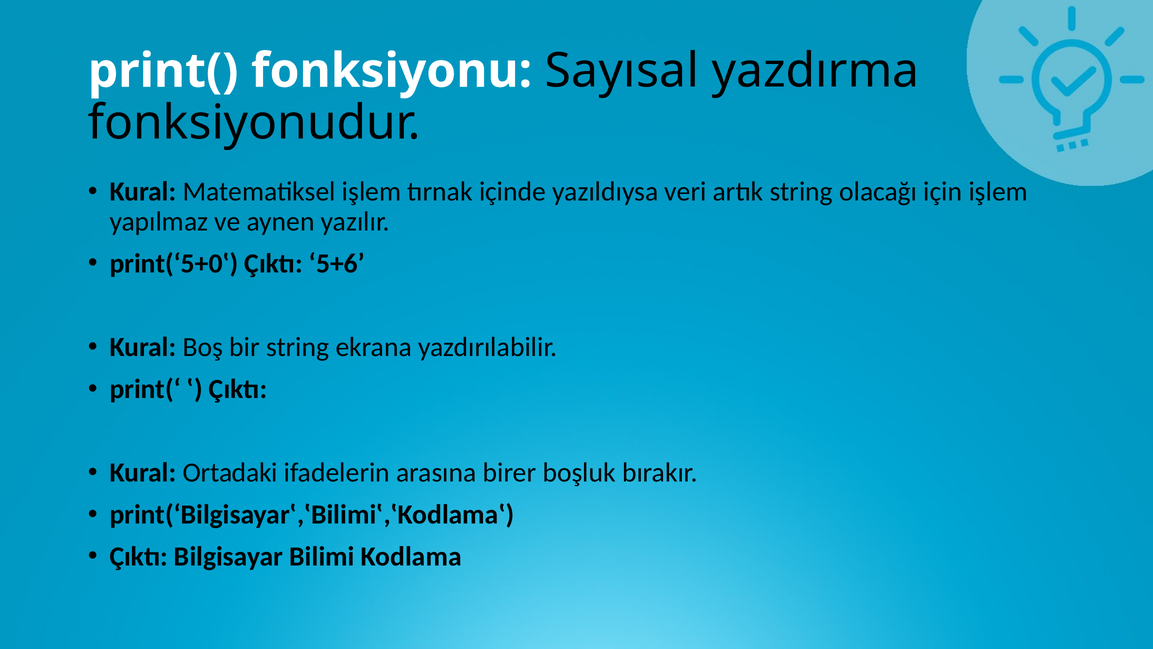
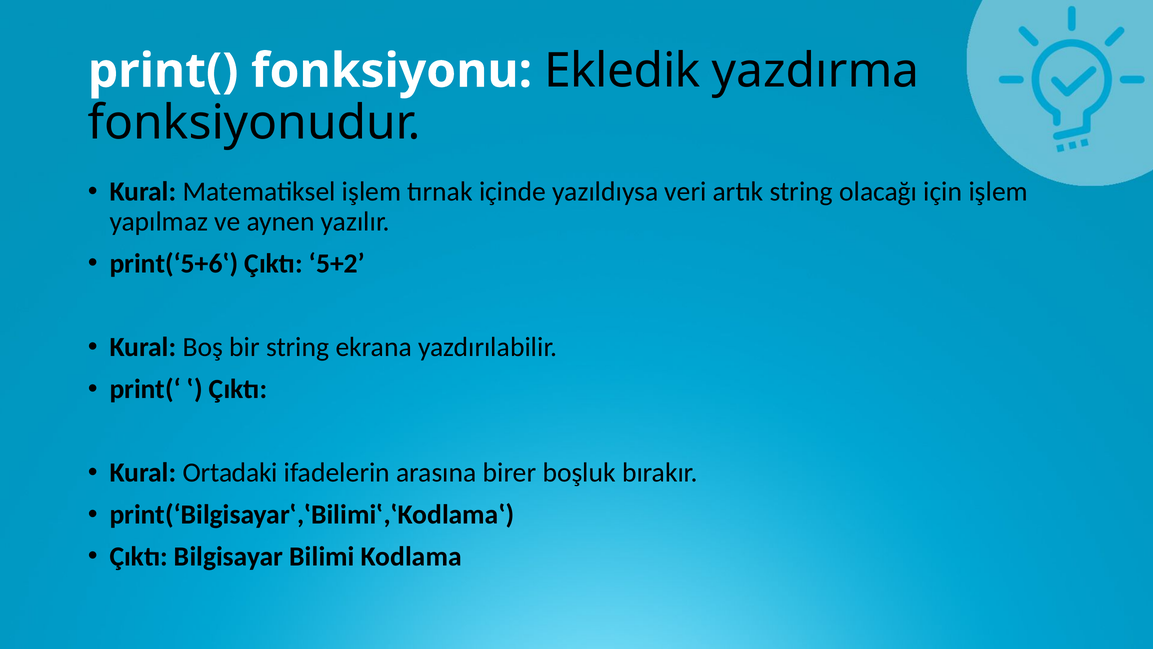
Sayısal: Sayısal -> Ekledik (622, 71)
print(‘5+0‛: print(‘5+0‛ -> print(‘5+6‛ (174, 263)
5+6: 5+6 -> 5+2 (337, 263)
